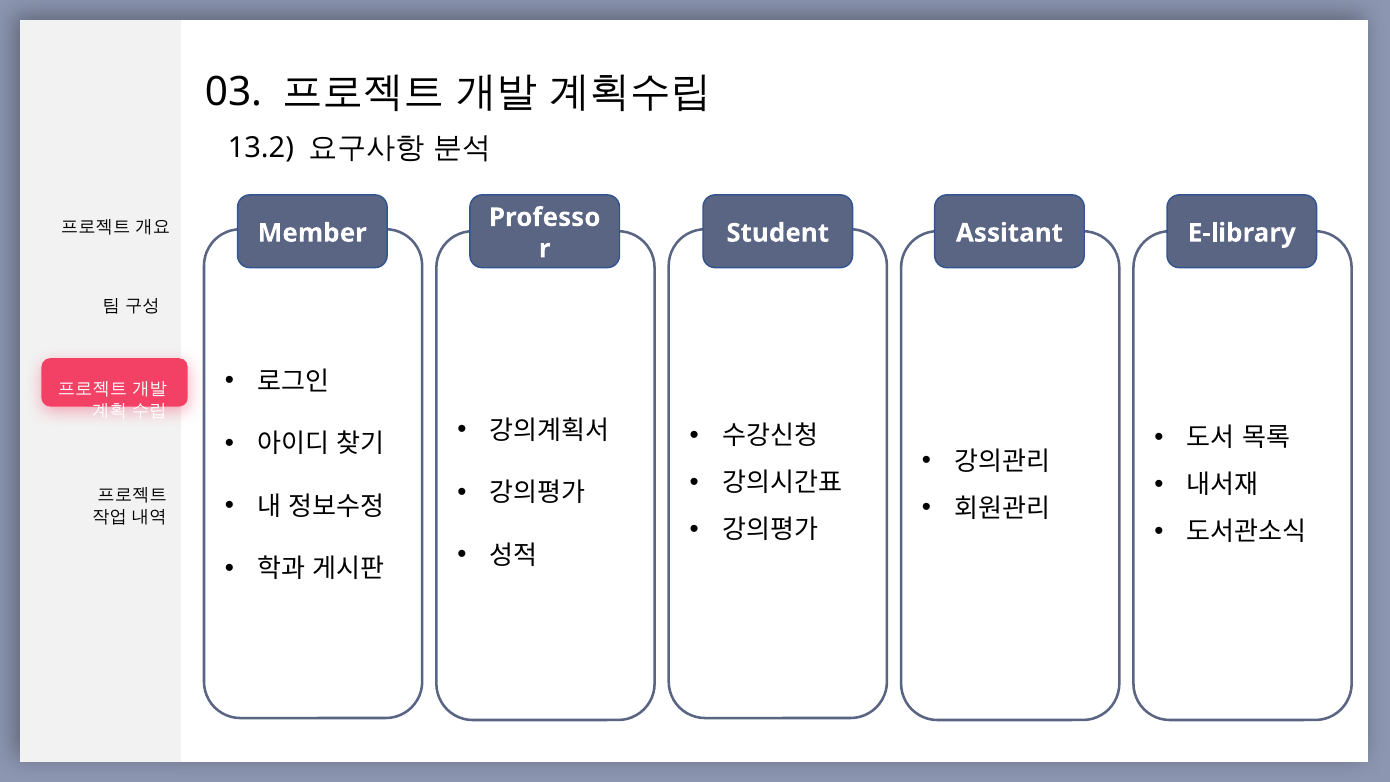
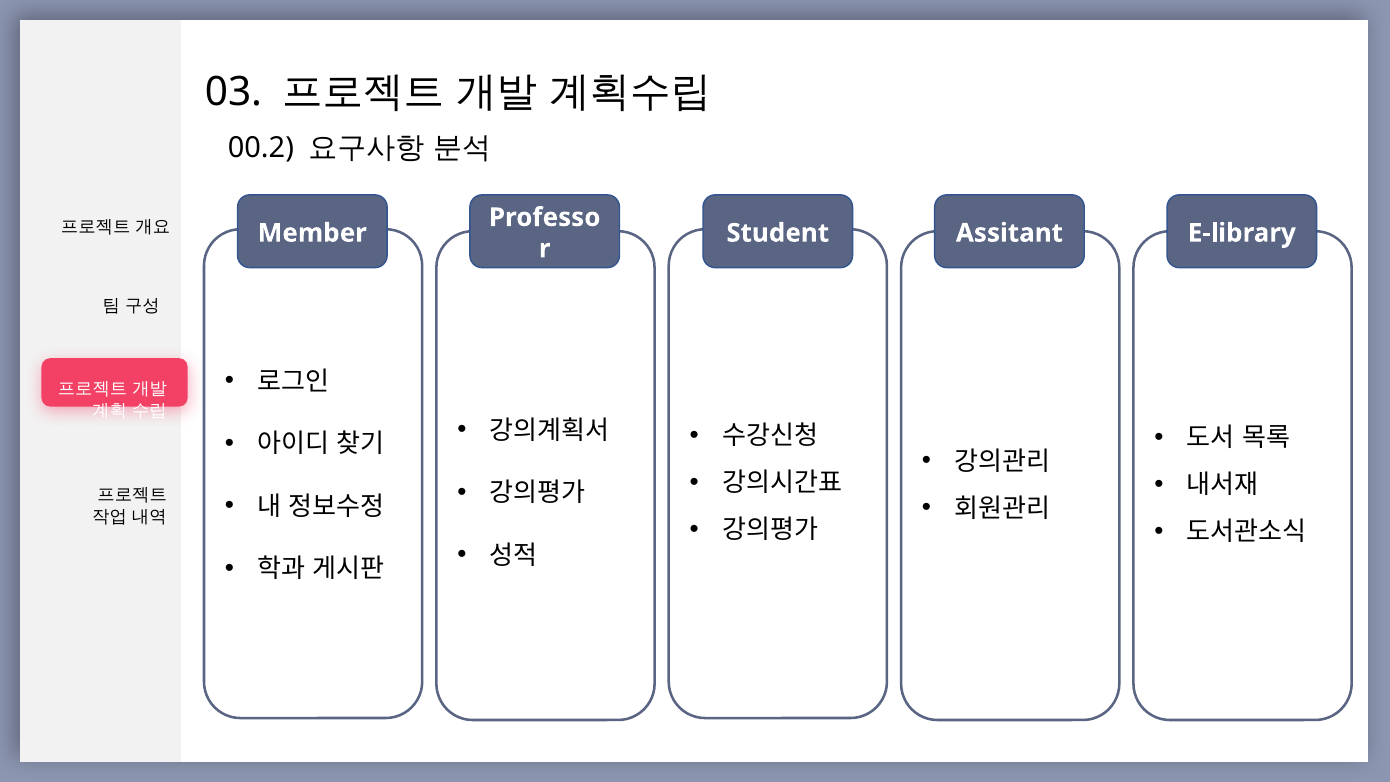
13.2: 13.2 -> 00.2 (261, 148)
